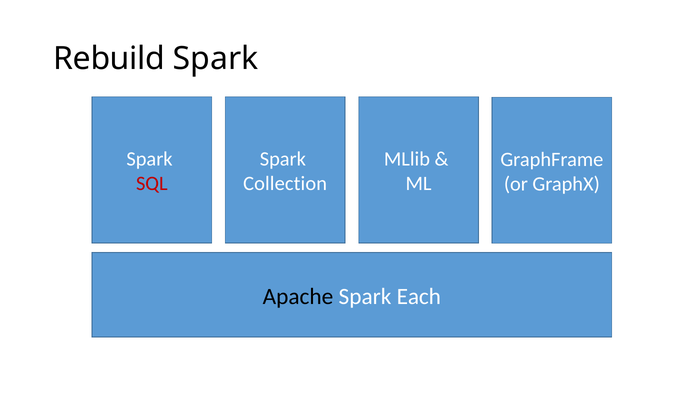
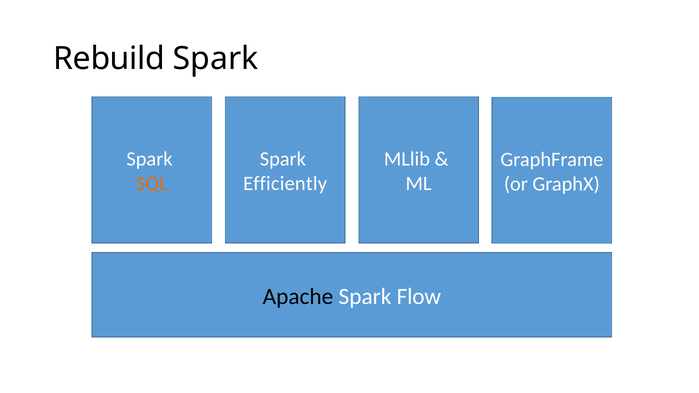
SQL colour: red -> orange (152, 184)
Collection: Collection -> Efficiently (285, 184)
Each: Each -> Flow (419, 297)
